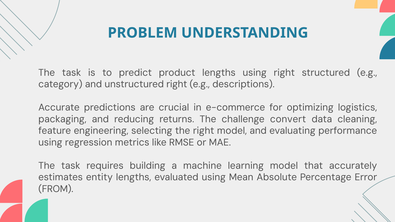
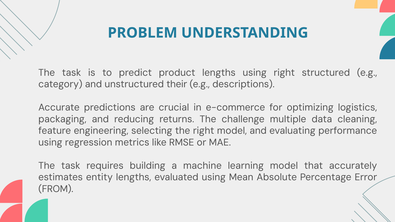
unstructured right: right -> their (177, 84)
convert: convert -> multiple (288, 119)
